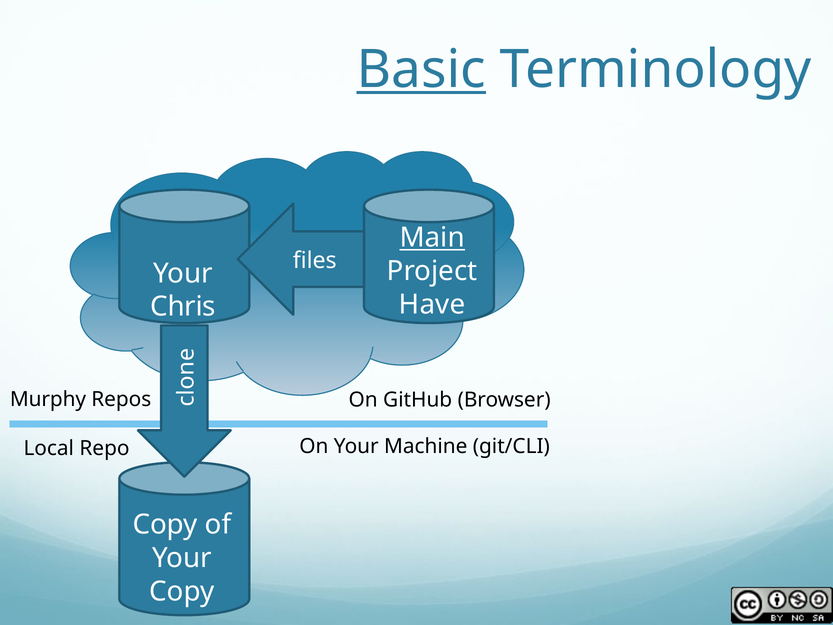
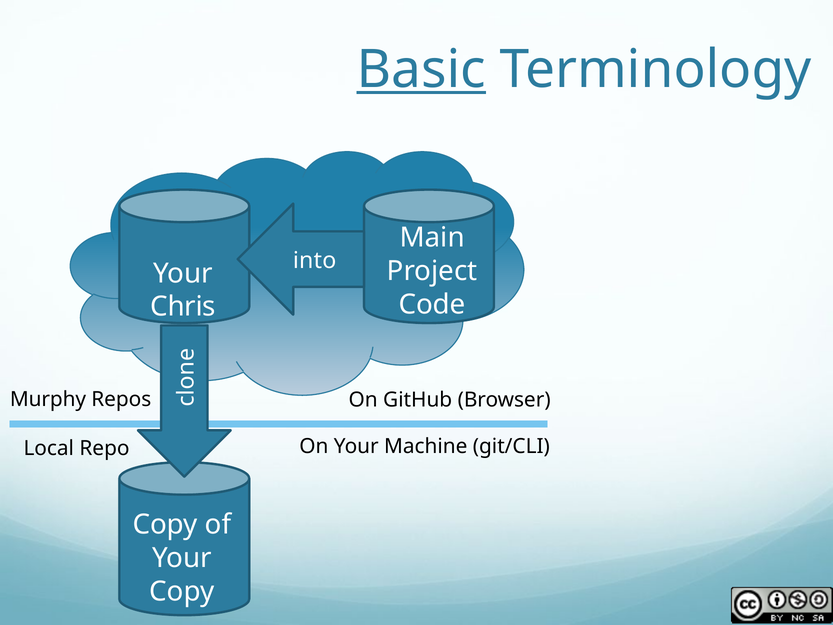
Main underline: present -> none (432, 238)
files: files -> into (315, 261)
Have: Have -> Code (432, 304)
